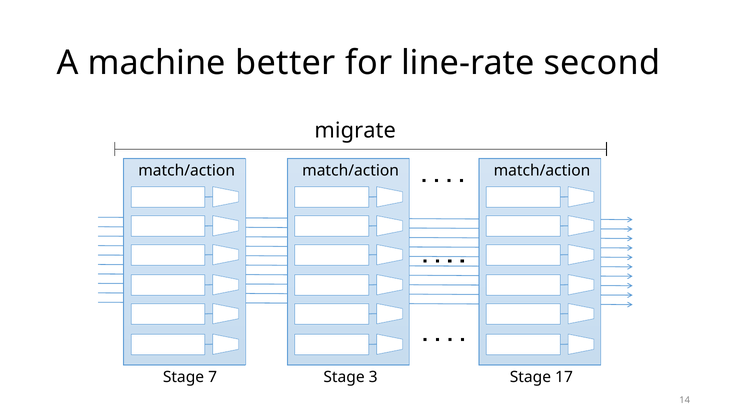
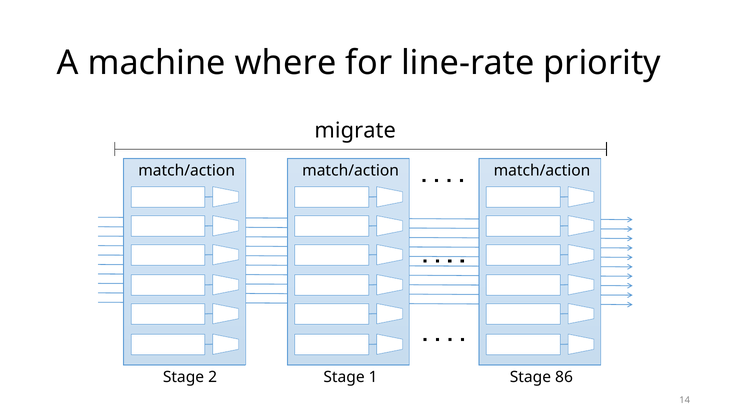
better: better -> where (286, 63)
second: second -> priority (602, 63)
7: 7 -> 2 (213, 377)
3: 3 -> 1 (373, 377)
17: 17 -> 86 (564, 377)
